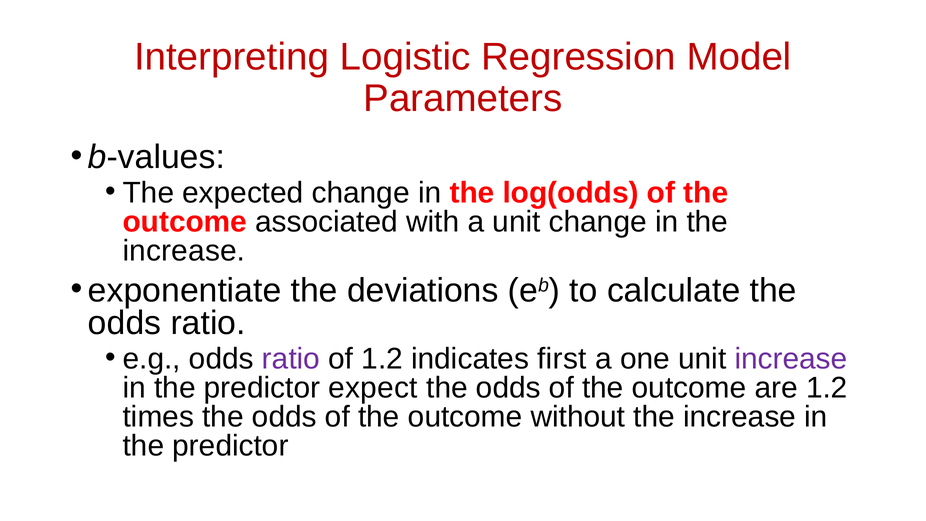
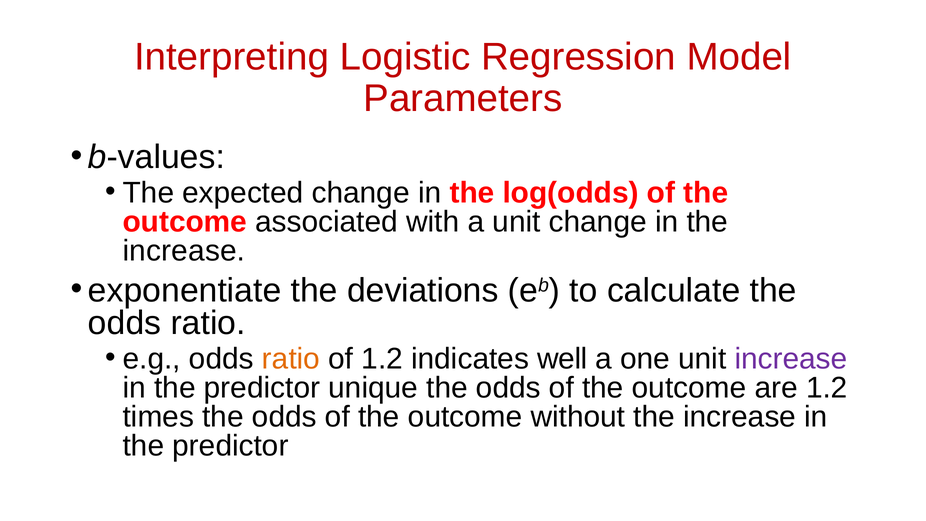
ratio colour: purple -> orange (291, 359)
first: first -> well (562, 359)
expect: expect -> unique (373, 388)
